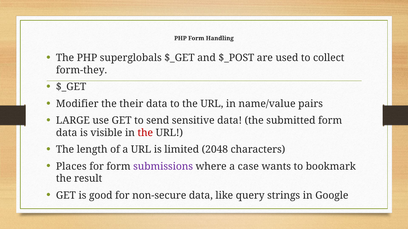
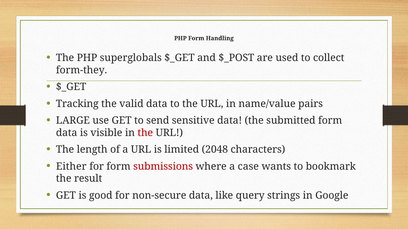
Modifier: Modifier -> Tracking (77, 104)
their: their -> valid (131, 104)
Places: Places -> Either (71, 167)
submissions colour: purple -> red (163, 167)
